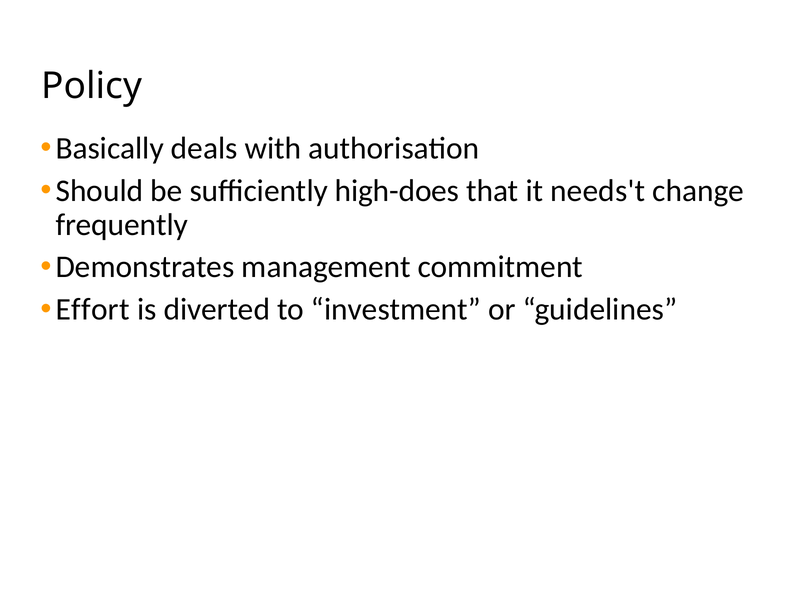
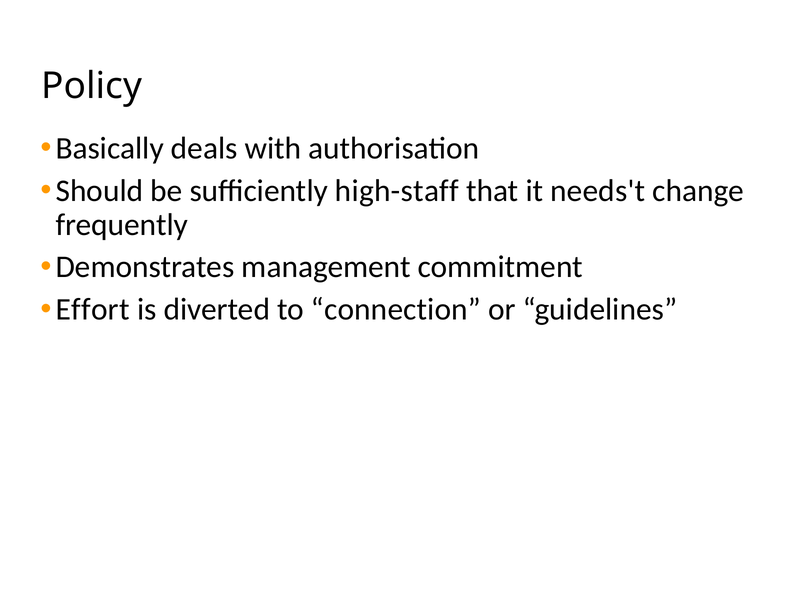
high-does: high-does -> high-staff (397, 191)
investment: investment -> connection (396, 309)
